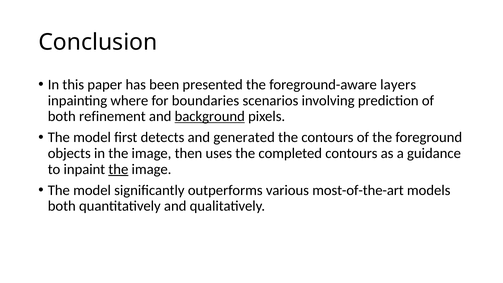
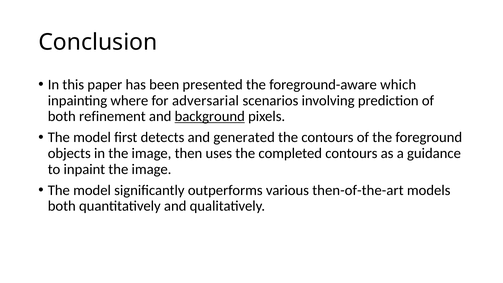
layers: layers -> which (398, 85)
boundaries: boundaries -> adversarial (205, 101)
the underline: present -> none (118, 169)
most-of-the-art: most-of-the-art -> then-of-the-art (358, 190)
